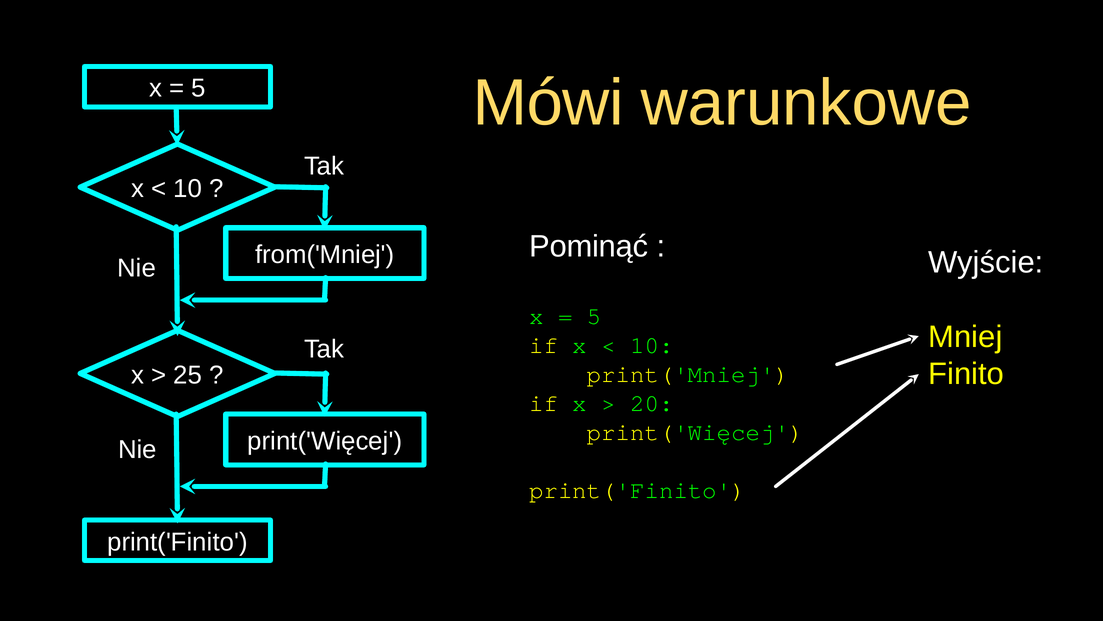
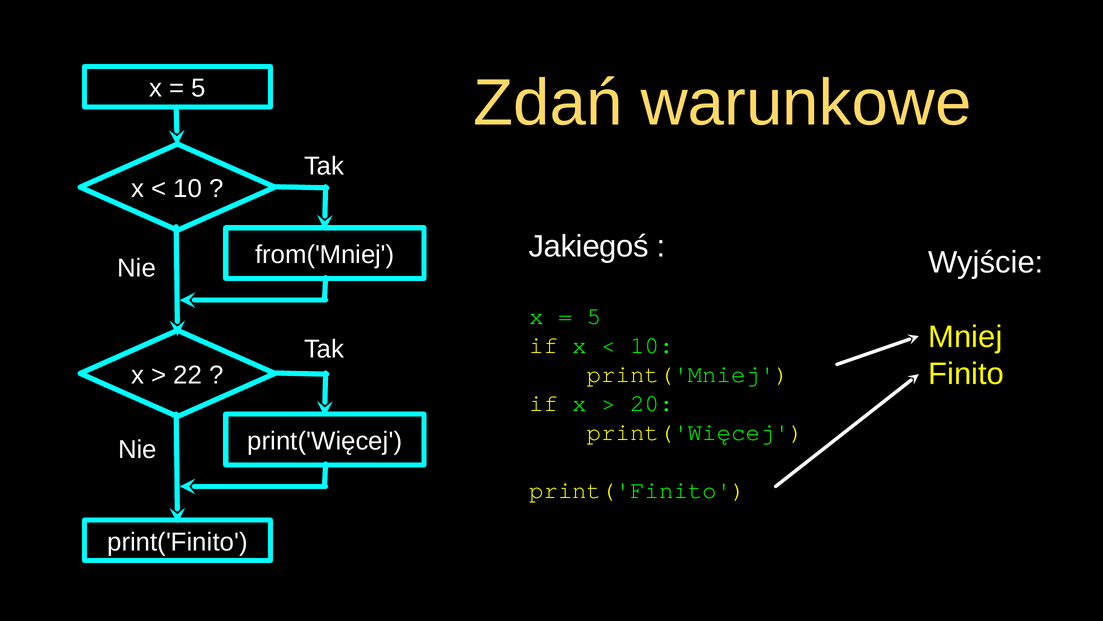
Mówi: Mówi -> Zdań (548, 103)
Pominąć: Pominąć -> Jakiegoś (589, 246)
25: 25 -> 22 (188, 375)
